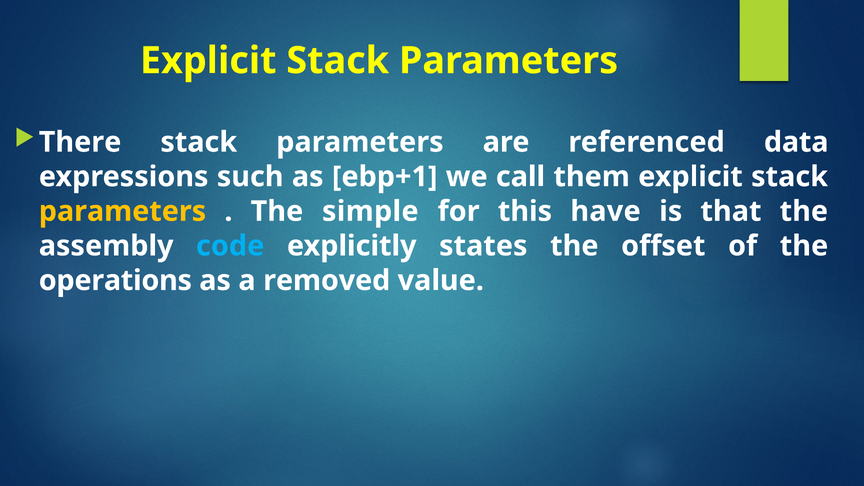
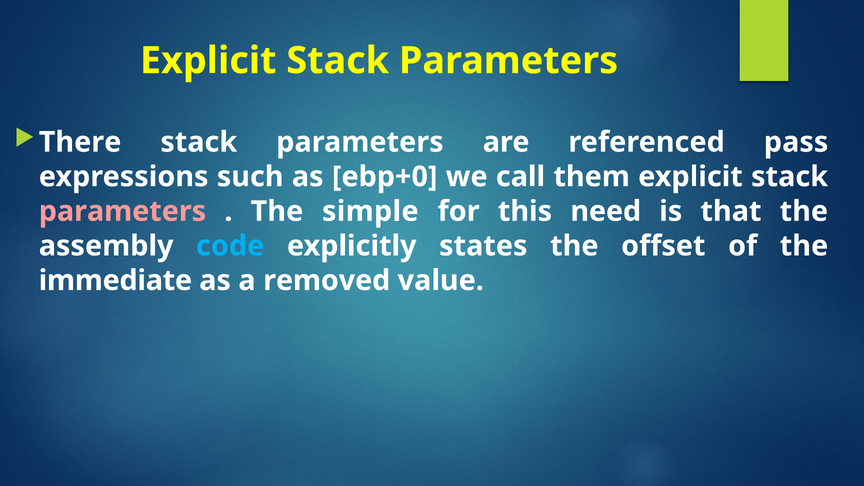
data: data -> pass (796, 142)
ebp+1: ebp+1 -> ebp+0 (385, 177)
parameters colour: yellow -> pink (122, 211)
have: have -> need (606, 211)
operations: operations -> immediate (115, 281)
